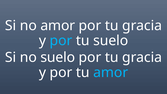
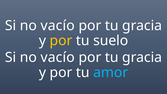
amor: amor -> vacío (58, 26)
por colour: light blue -> yellow (61, 41)
suelo: suelo -> vacío (58, 57)
